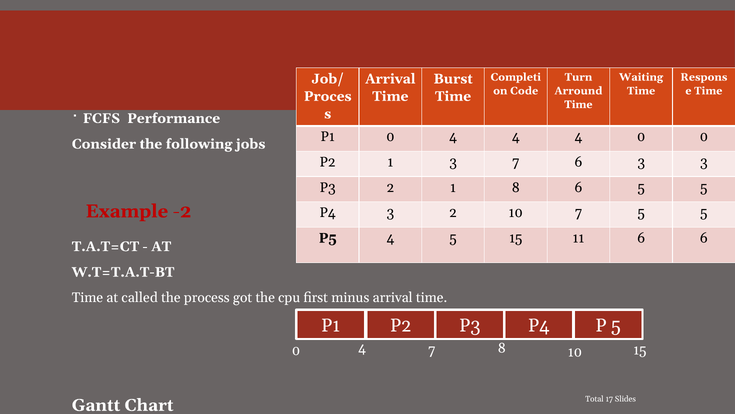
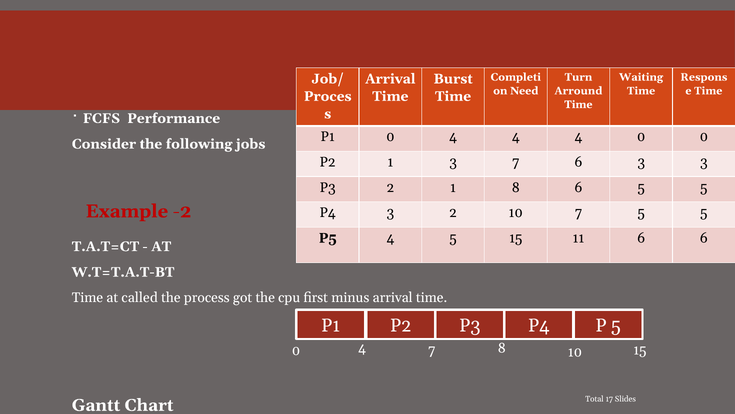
Code: Code -> Need (524, 91)
